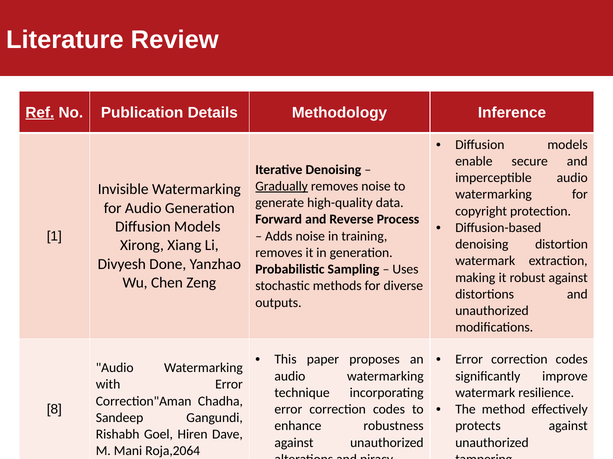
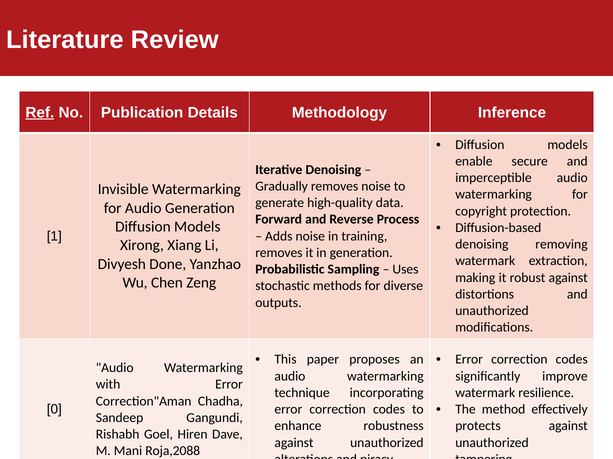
Gradually underline: present -> none (282, 186)
distortion: distortion -> removing (561, 245)
8: 8 -> 0 (54, 410)
Roja,2064: Roja,2064 -> Roja,2088 (173, 452)
